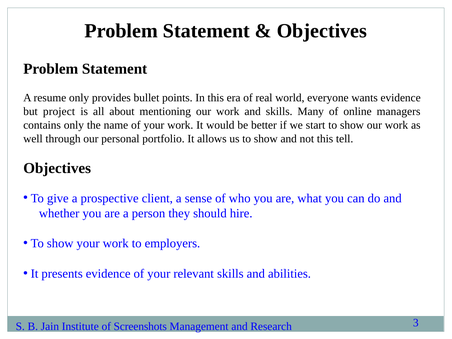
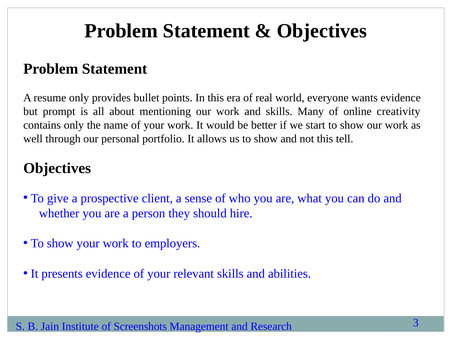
project: project -> prompt (59, 111)
managers: managers -> creativity (399, 111)
